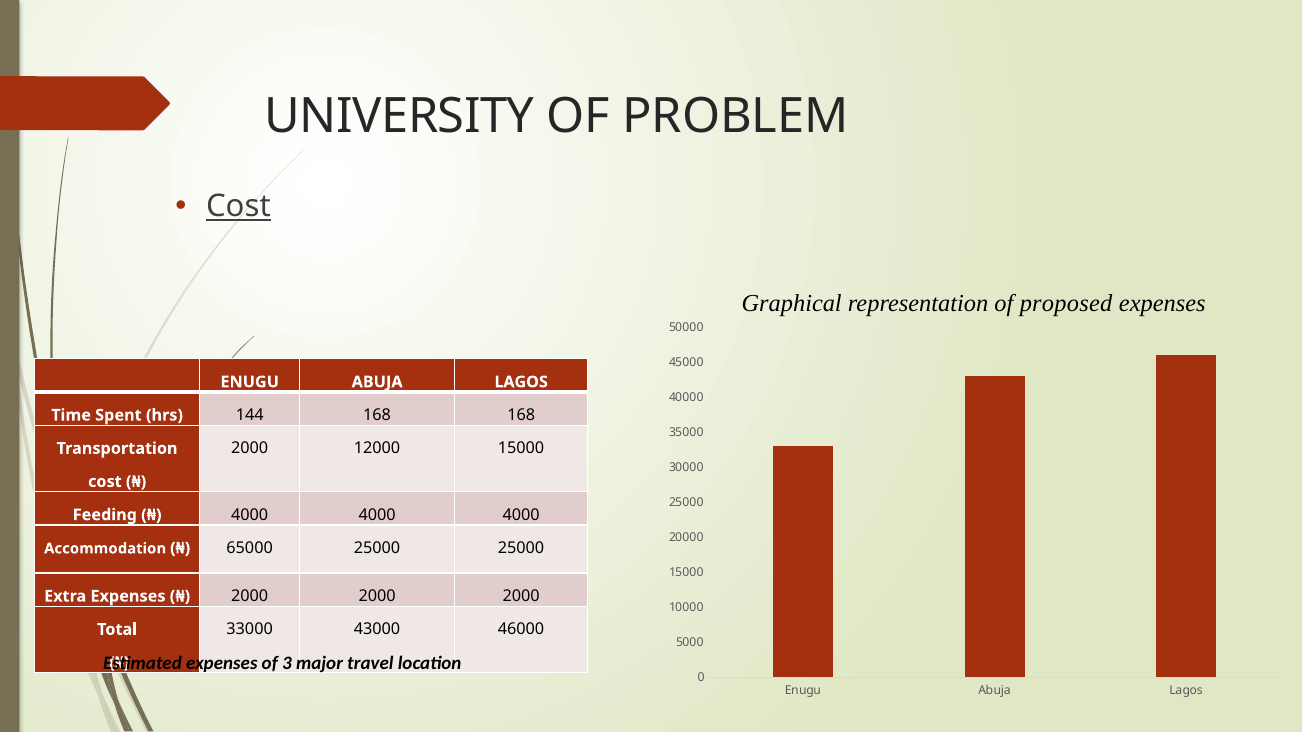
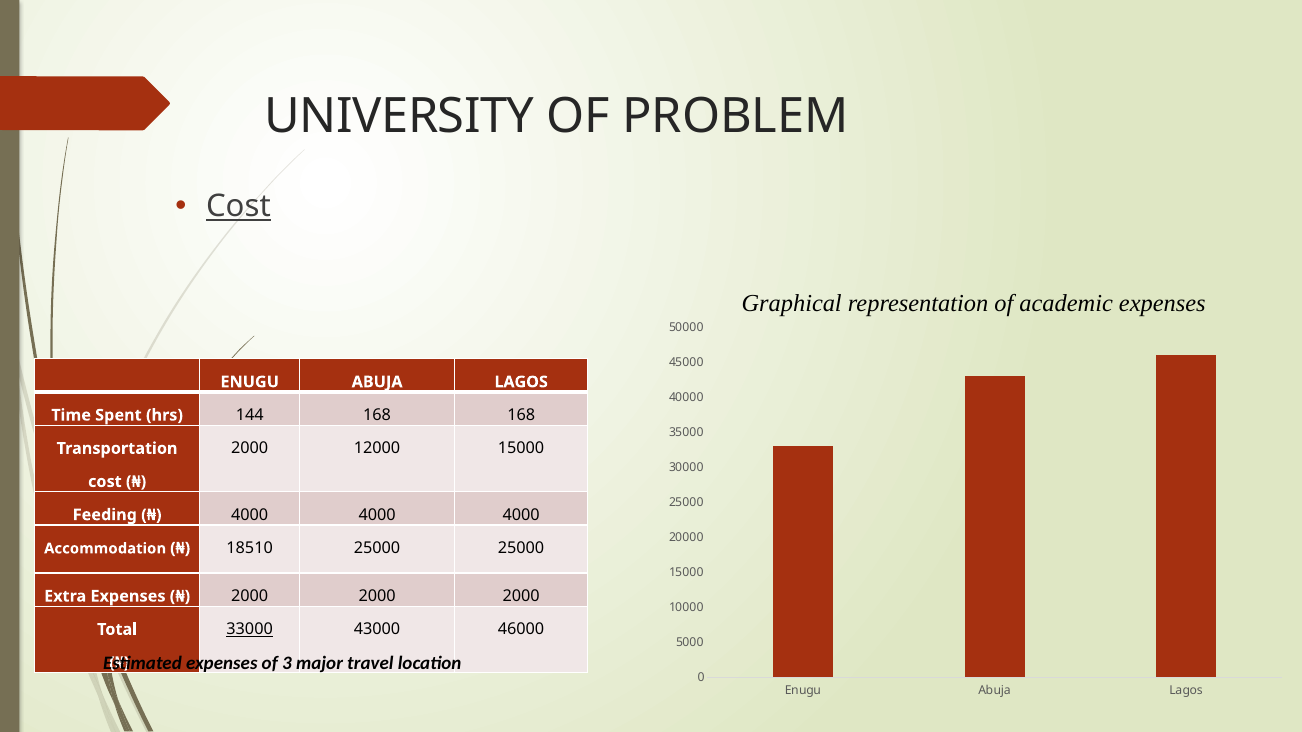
proposed: proposed -> academic (1066, 304)
65000: 65000 -> 18510 (250, 548)
33000 underline: none -> present (250, 630)
